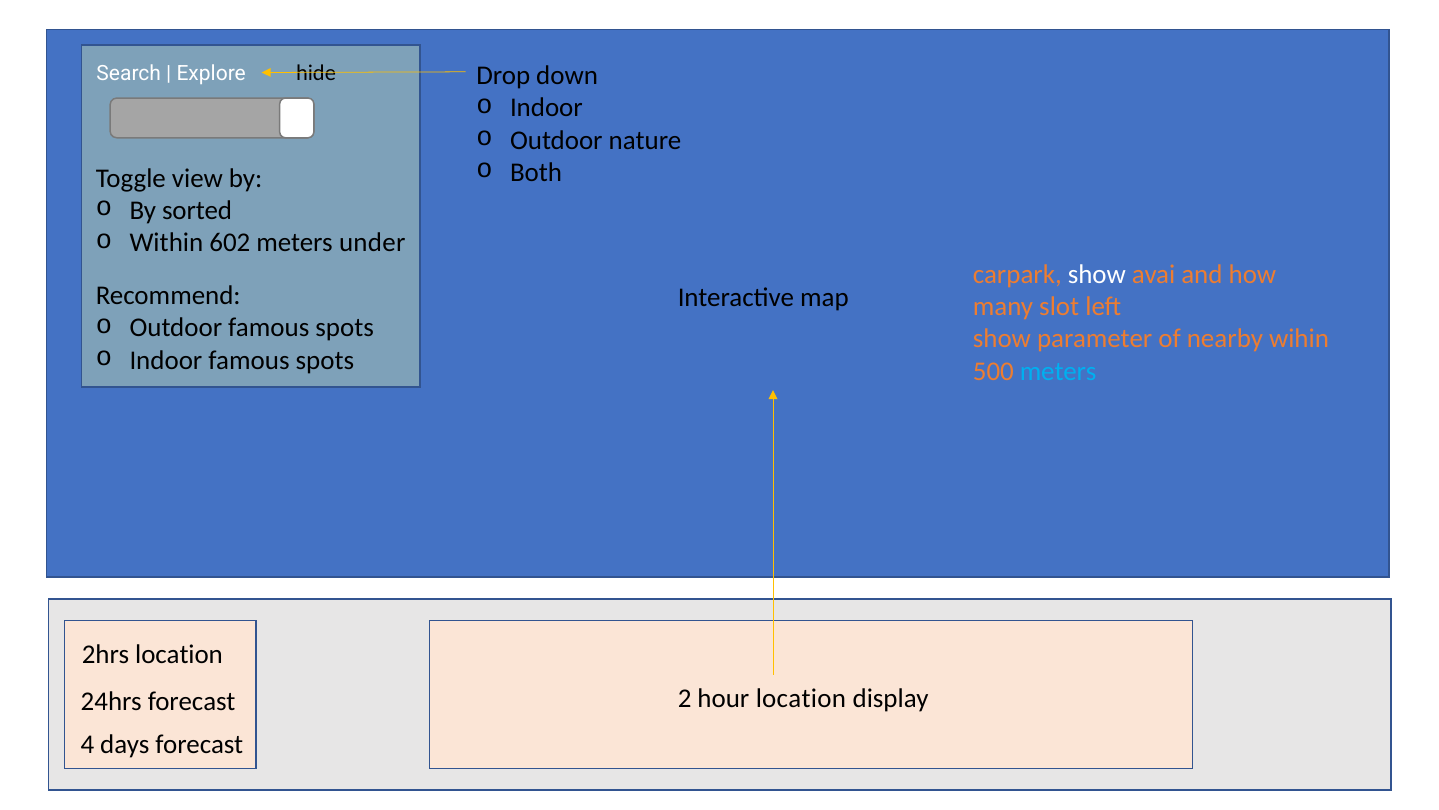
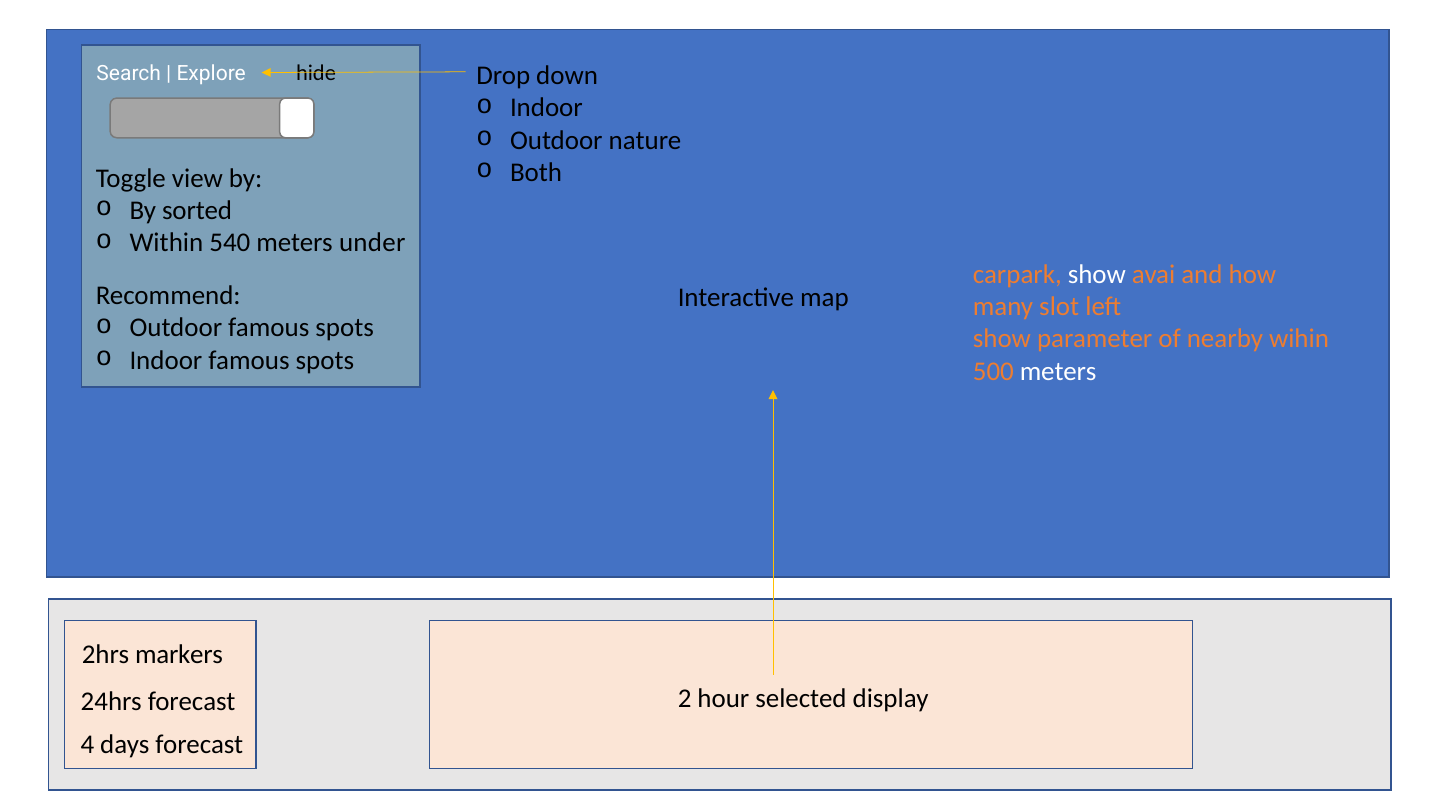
602: 602 -> 540 (230, 243)
meters colour: light blue -> white (1058, 371)
2hrs location: location -> markers (179, 654)
hour location: location -> selected (801, 698)
